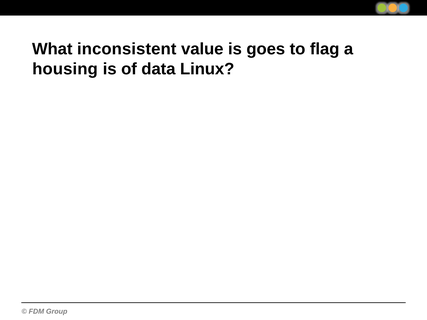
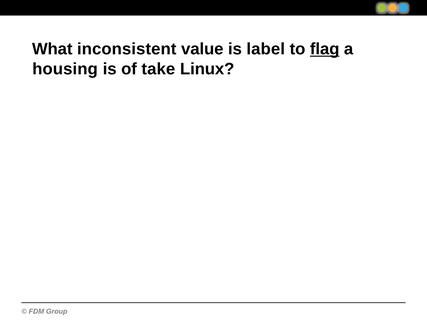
goes: goes -> label (266, 49)
flag underline: none -> present (325, 49)
data: data -> take (158, 69)
